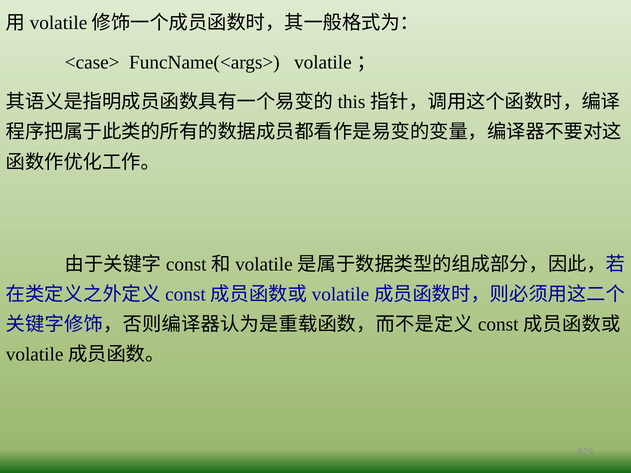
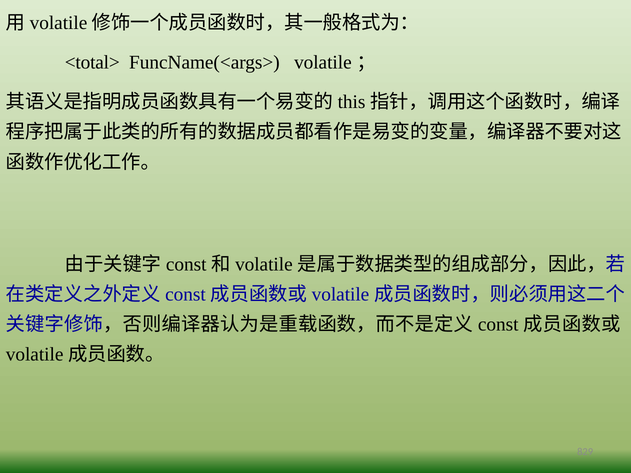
<case>: <case> -> <total> (92, 62)
